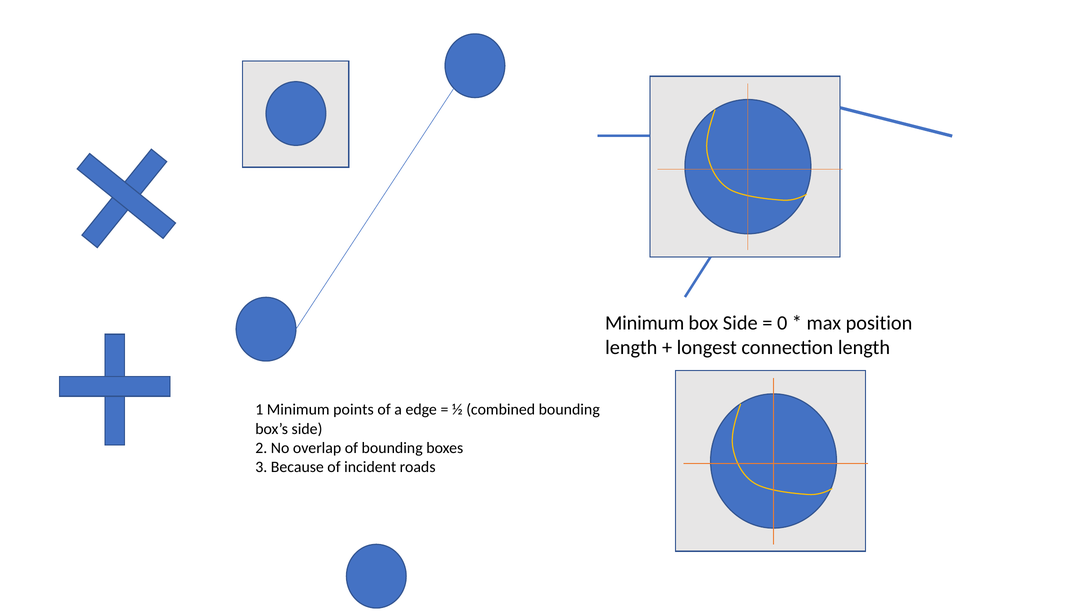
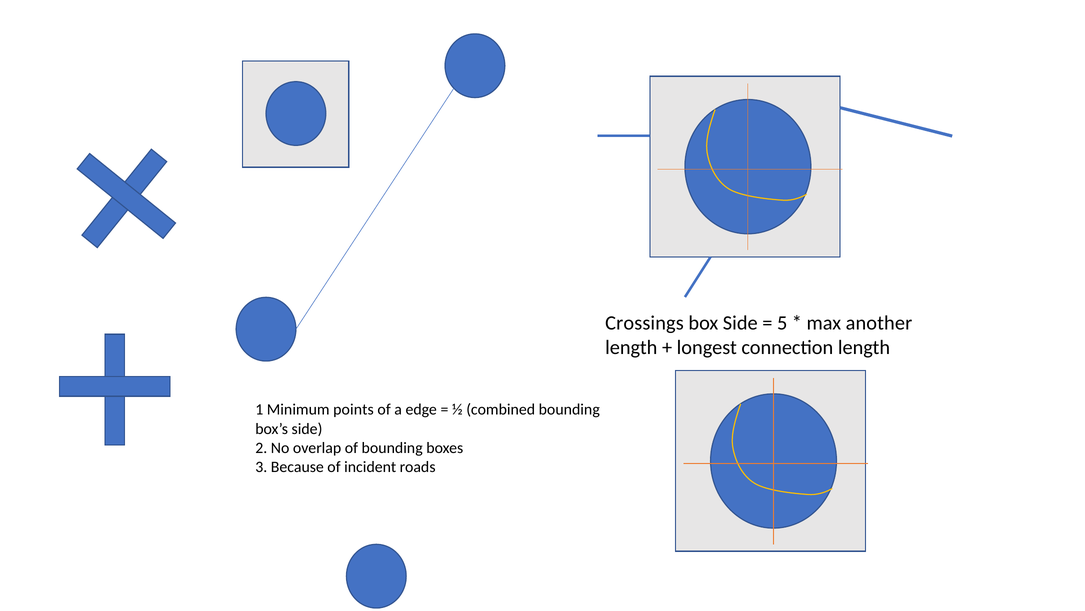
Minimum: Minimum -> Crossings (645, 323)
0: 0 -> 5 (782, 323)
position: position -> another (879, 323)
